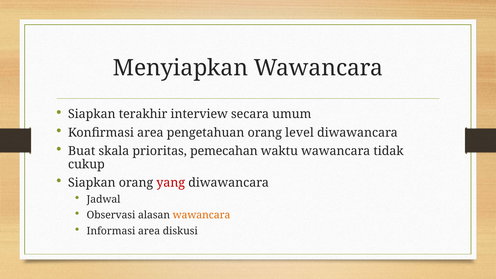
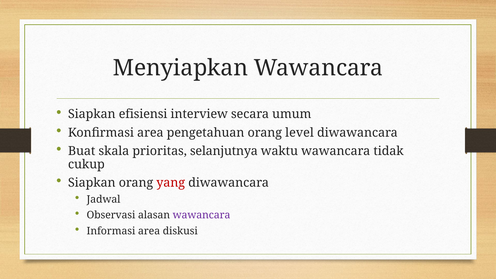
terakhir: terakhir -> efisiensi (143, 114)
pemecahan: pemecahan -> selanjutnya (224, 151)
wawancara colour: orange -> purple (202, 215)
